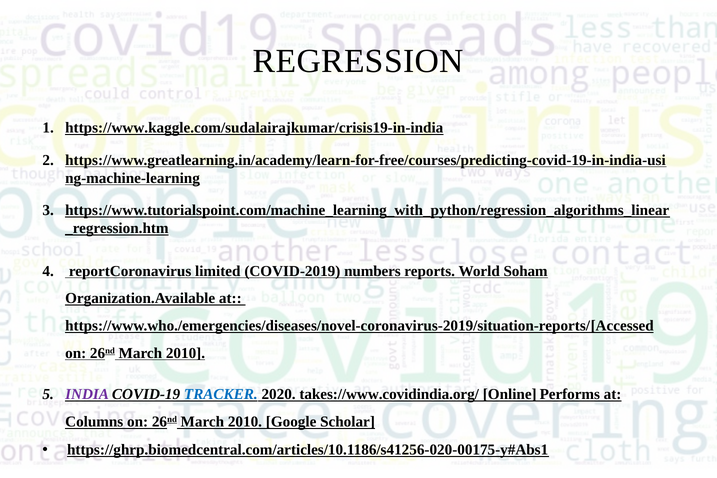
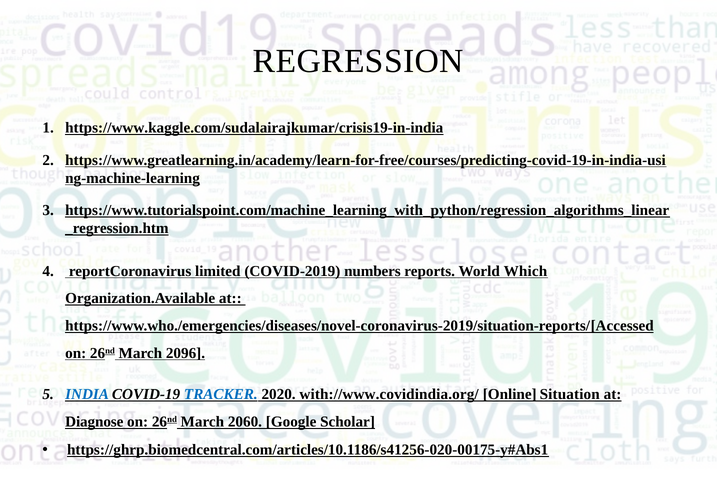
Soham: Soham -> Which (525, 271)
2010: 2010 -> 2096 (185, 353)
INDIA colour: purple -> blue (87, 394)
takes://www.covidindia.org/: takes://www.covidindia.org/ -> with://www.covidindia.org/ (389, 394)
Performs: Performs -> Situation (570, 394)
Columns: Columns -> Diagnose (94, 422)
2010: 2010 -> 2060 (245, 422)
